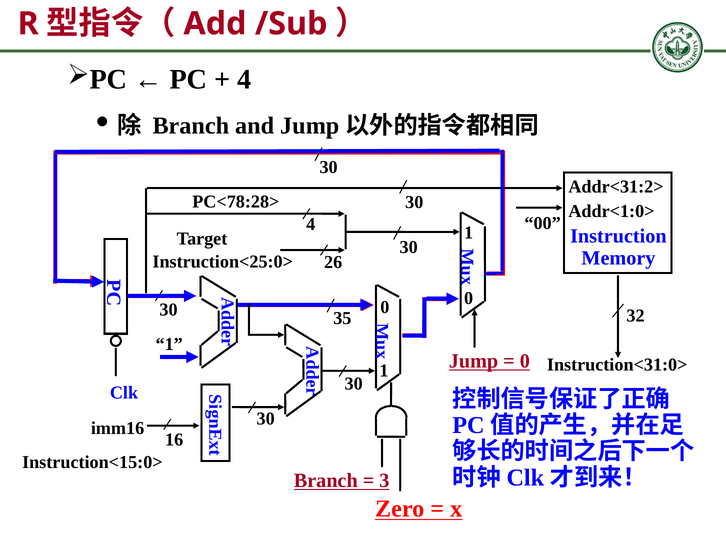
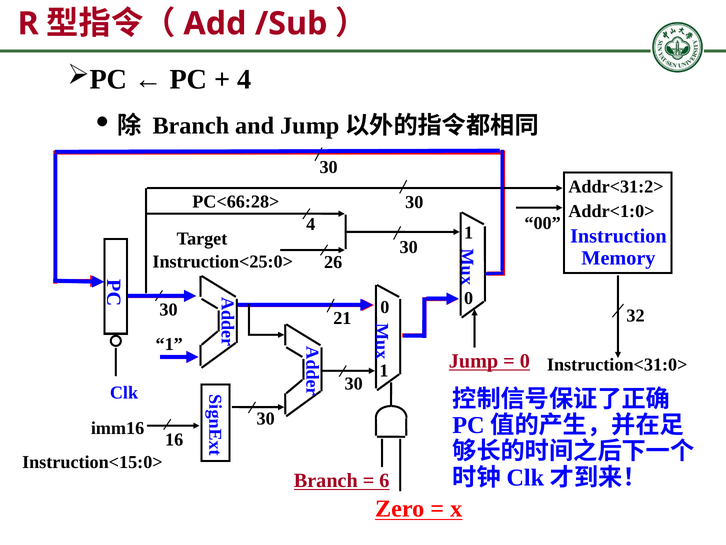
PC<78:28>: PC<78:28> -> PC<66:28> (236, 201)
35: 35 -> 21 (342, 318)
3: 3 -> 6 (384, 480)
